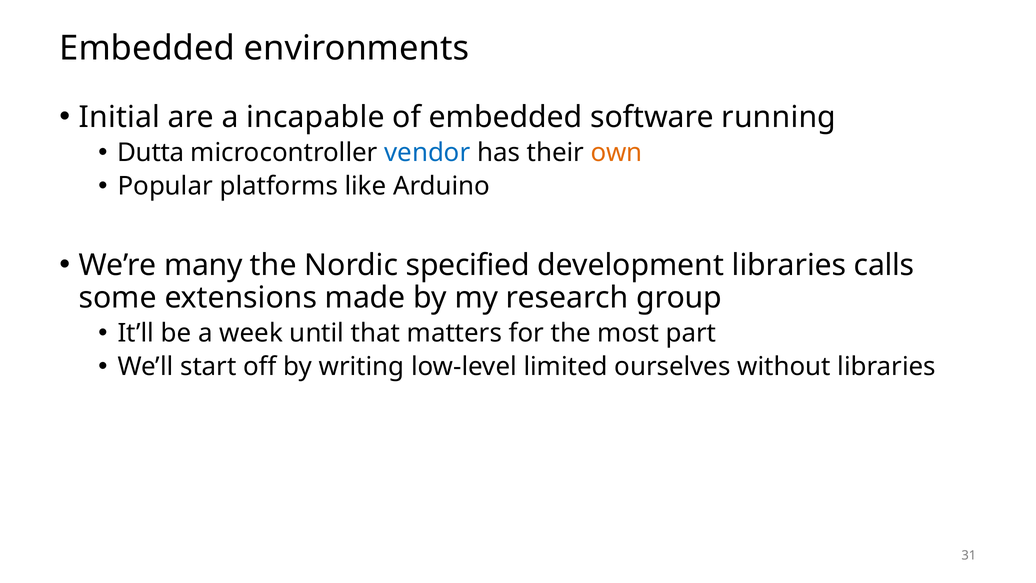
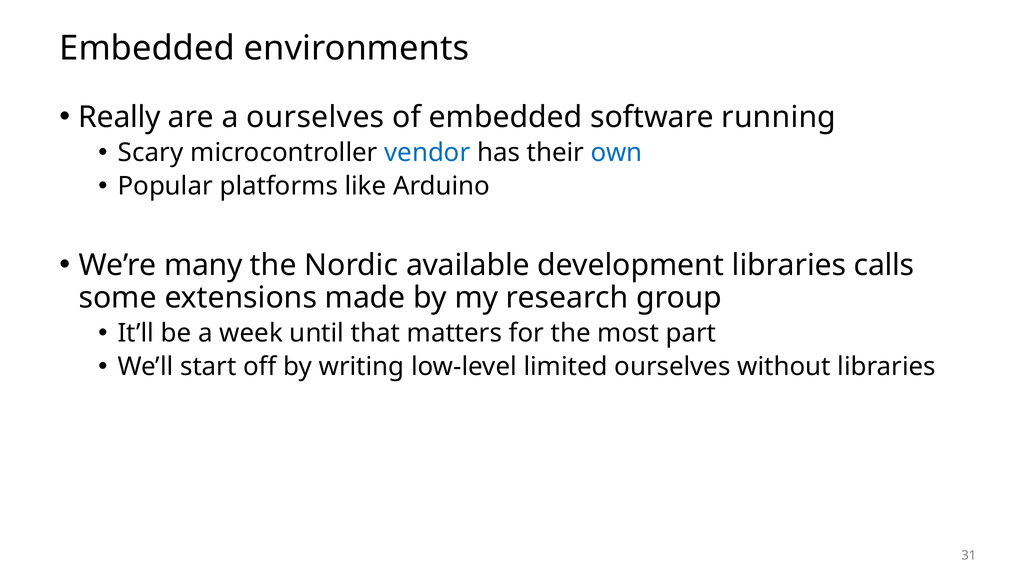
Initial: Initial -> Really (120, 117)
a incapable: incapable -> ourselves (315, 117)
Dutta: Dutta -> Scary (151, 153)
own colour: orange -> blue (617, 153)
specified: specified -> available (468, 265)
